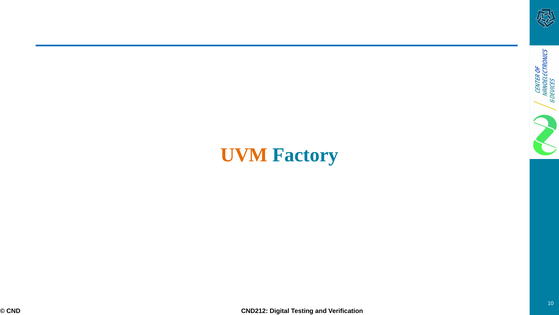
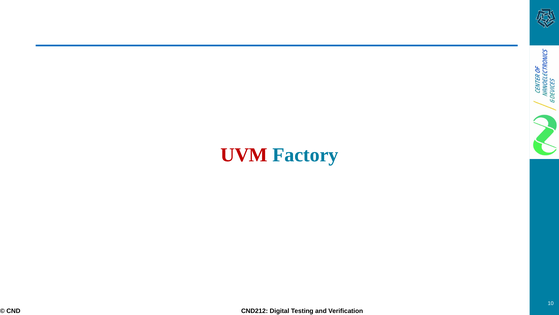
UVM colour: orange -> red (244, 155)
